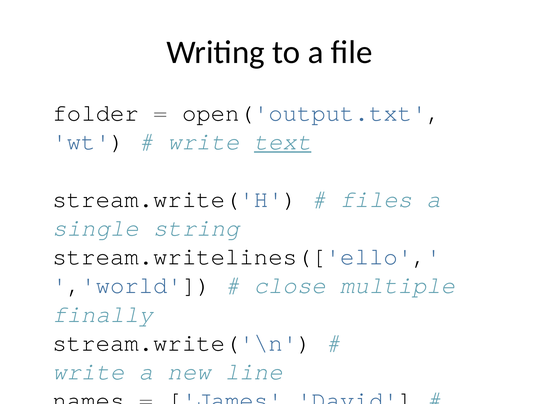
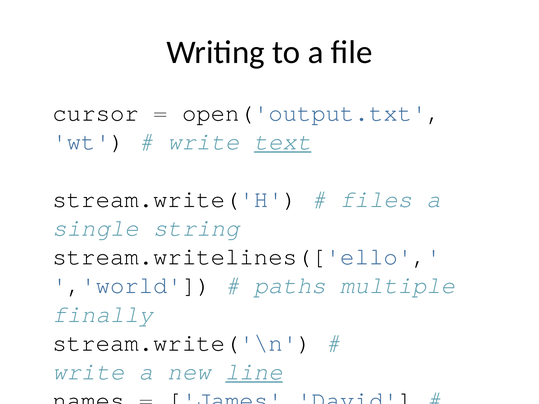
folder: folder -> cursor (96, 113)
close: close -> paths (290, 286)
line underline: none -> present (254, 372)
